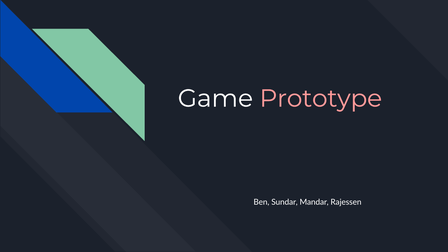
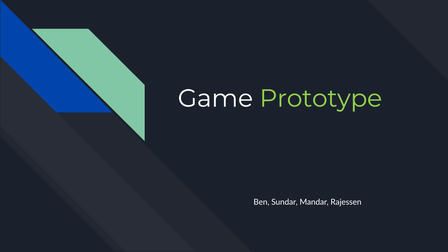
Prototype colour: pink -> light green (321, 98)
